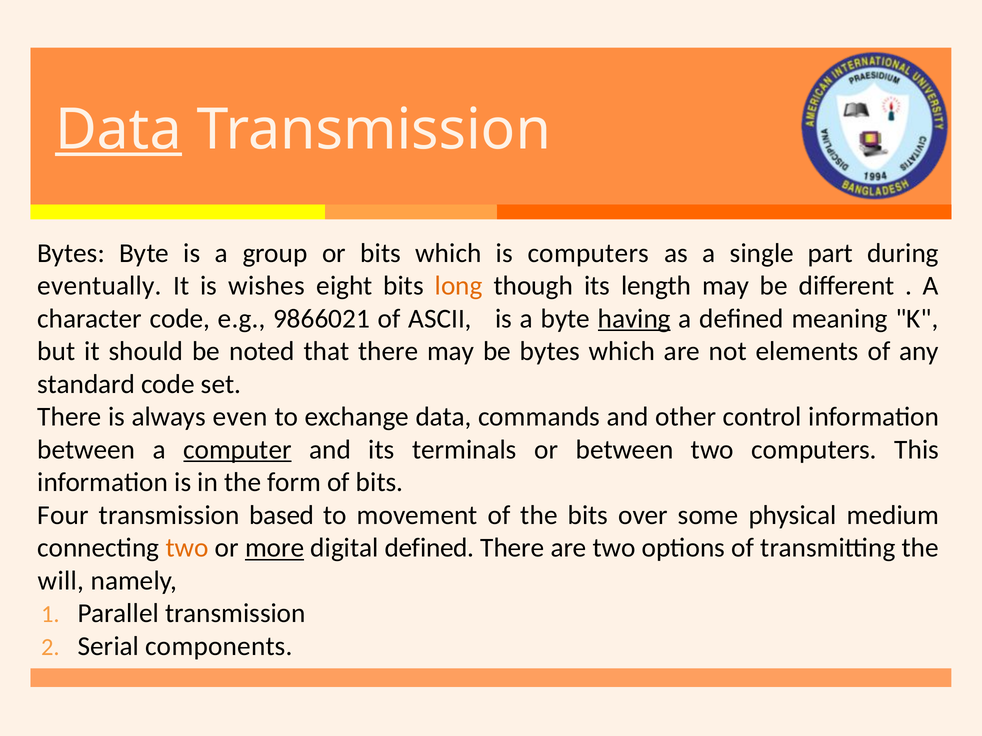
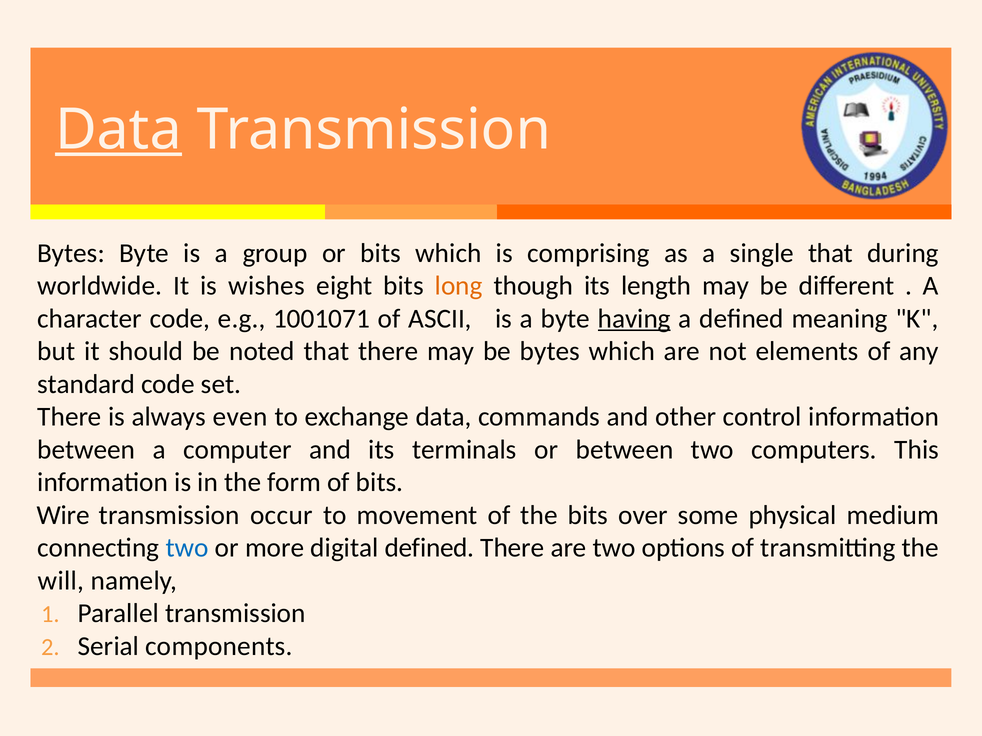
is computers: computers -> comprising (588, 253)
single part: part -> that (831, 253)
eventually: eventually -> worldwide (100, 286)
9866021: 9866021 -> 1001071 (322, 319)
computer underline: present -> none (237, 450)
Four: Four -> Wire (63, 516)
based: based -> occur (281, 516)
two colour: orange -> blue (187, 548)
more underline: present -> none (275, 548)
